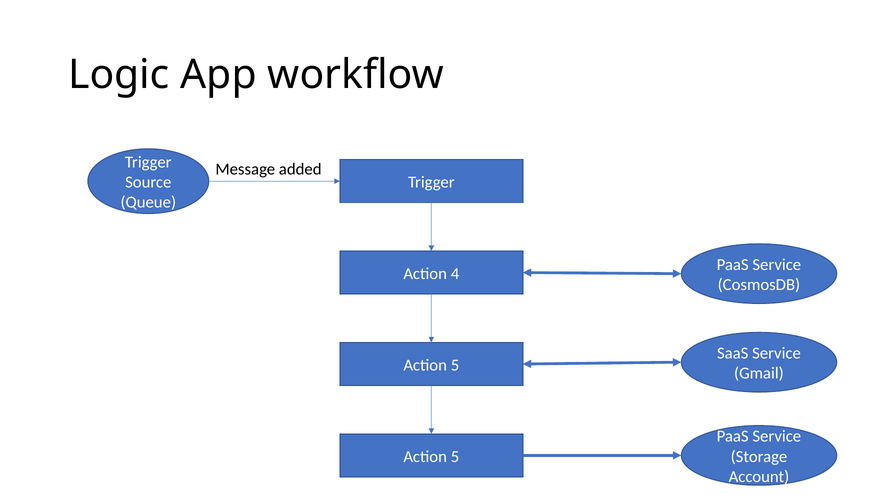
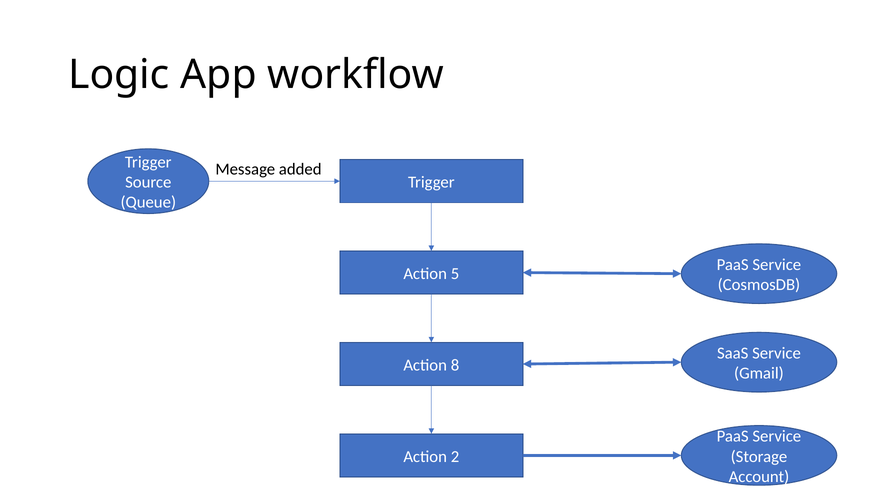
4: 4 -> 5 (455, 274)
5: 5 -> 8 (455, 365)
5: 5 -> 2 (455, 457)
